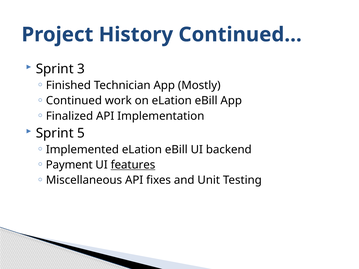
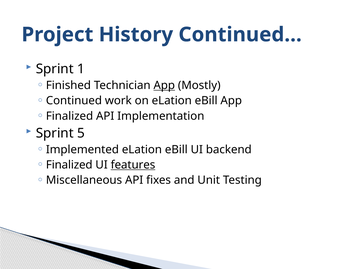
3: 3 -> 1 (81, 69)
App underline: none -> present (164, 85)
Payment: Payment -> Finalized (69, 165)
